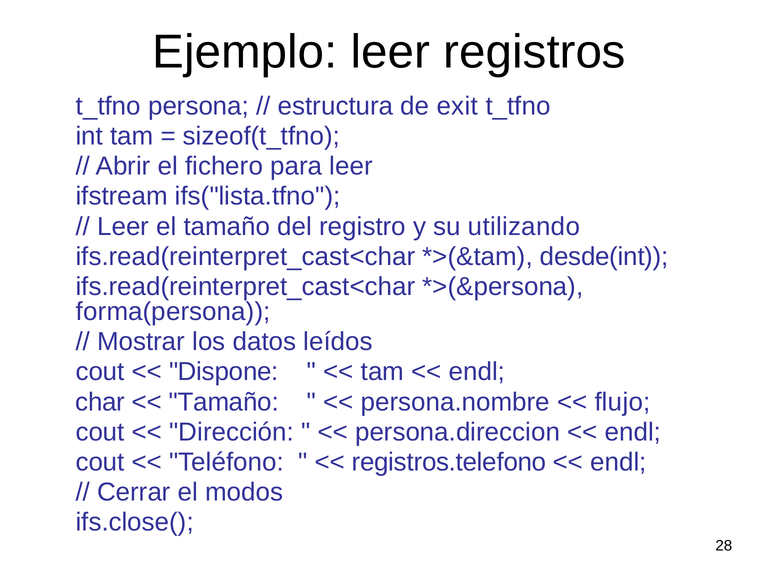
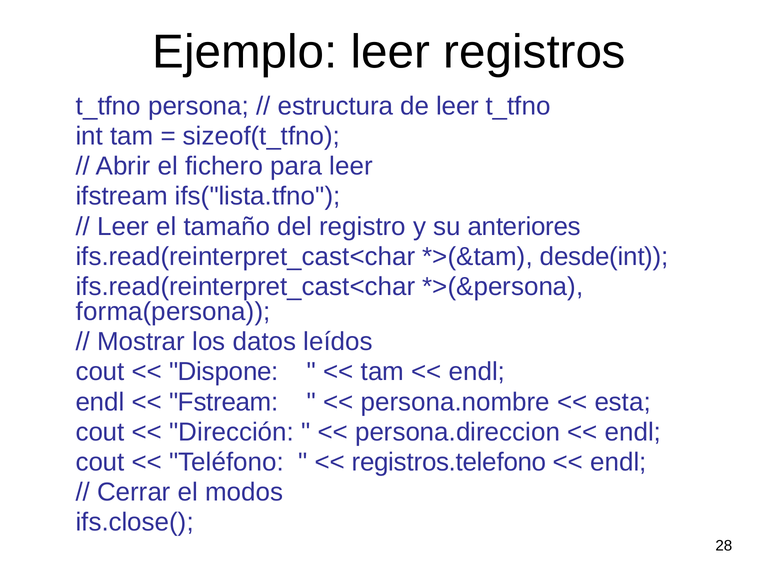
de exit: exit -> leer (458, 106)
utilizando: utilizando -> anteriores (524, 227)
char: char -> endl (100, 402)
Tamaño: Tamaño -> Fstream (224, 402)
flujo: flujo -> esta (623, 402)
